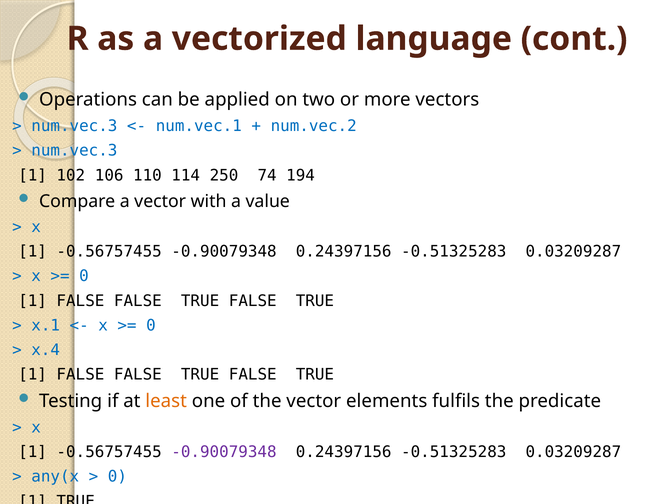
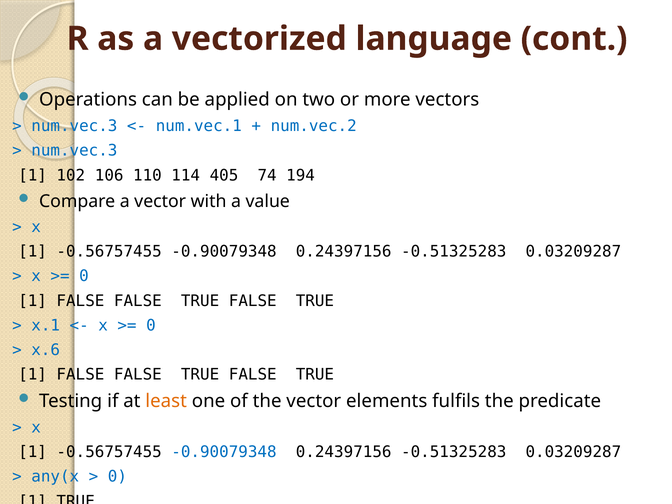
250: 250 -> 405 (224, 175)
x.4: x.4 -> x.6 (46, 350)
-0.90079348 colour: purple -> blue (224, 452)
